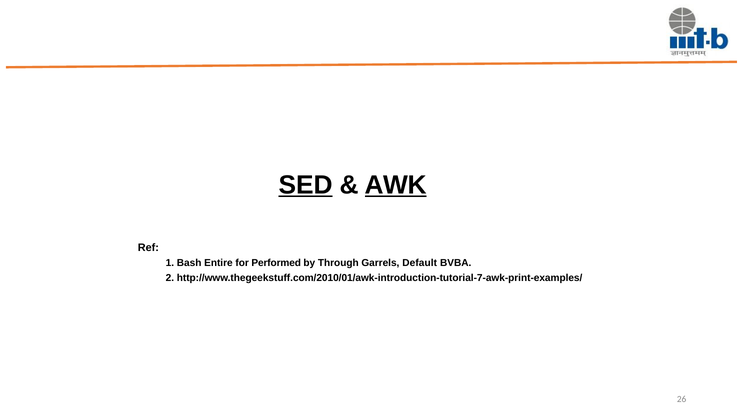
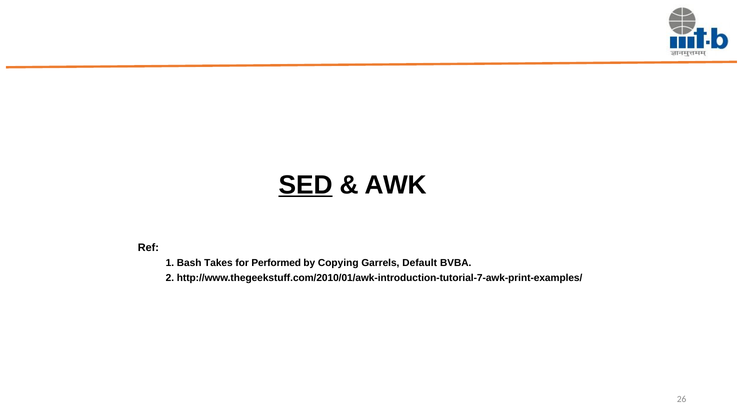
AWK underline: present -> none (396, 185)
Entire: Entire -> Takes (218, 263)
Through: Through -> Copying (338, 263)
